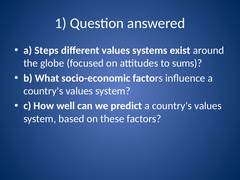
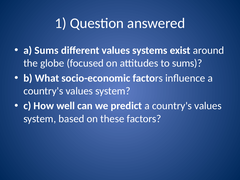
a Steps: Steps -> Sums (46, 50)
